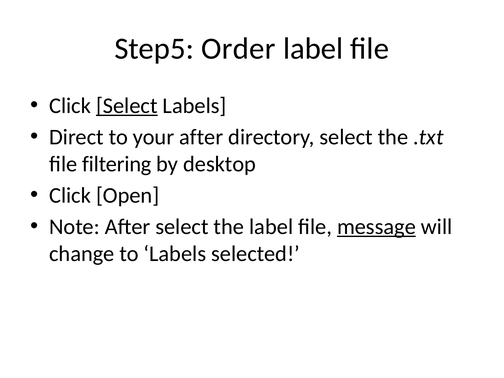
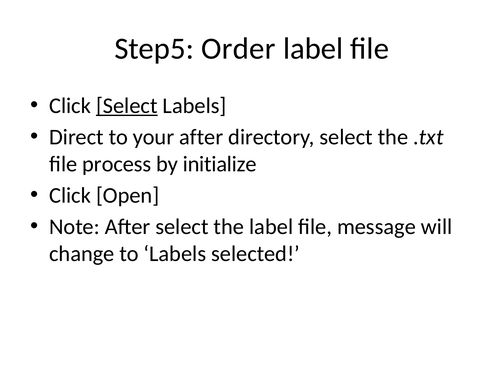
filtering: filtering -> process (117, 164)
desktop: desktop -> initialize (220, 164)
message underline: present -> none (376, 227)
